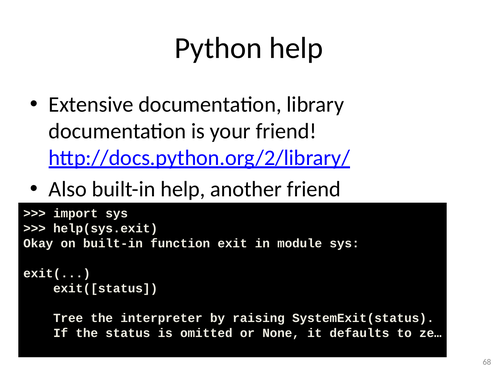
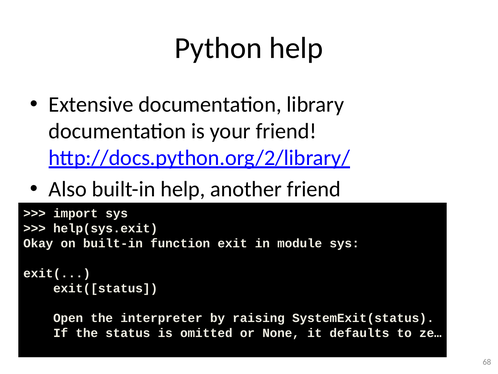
Tree: Tree -> Open (68, 318)
